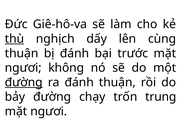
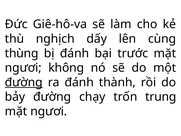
thù underline: present -> none (14, 39)
thuận: thuận -> thùng (22, 53)
đánh thuận: thuận -> thành (117, 82)
